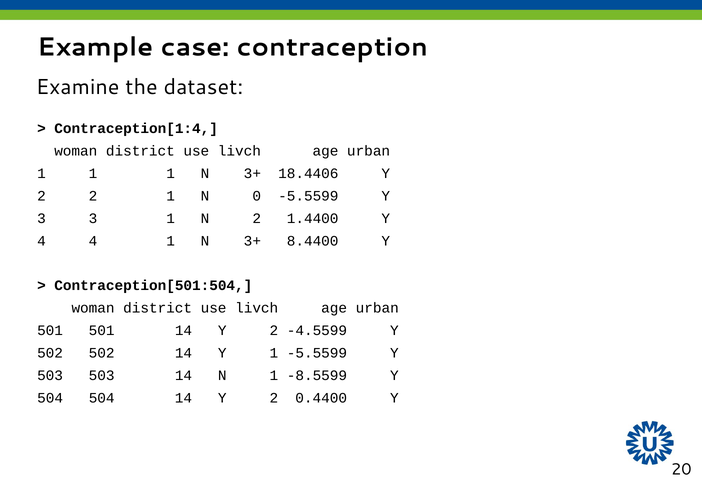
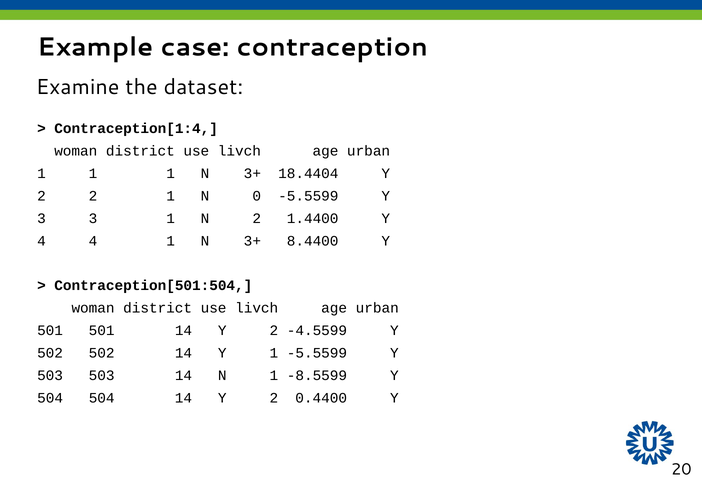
18.4406: 18.4406 -> 18.4404 (308, 173)
